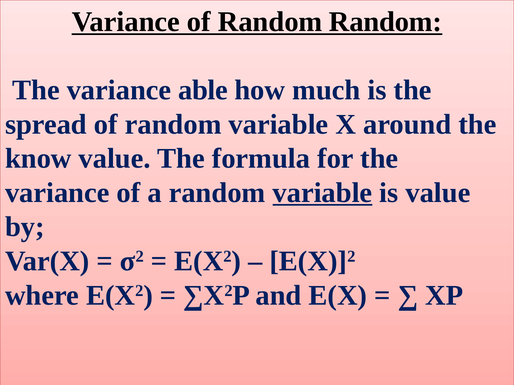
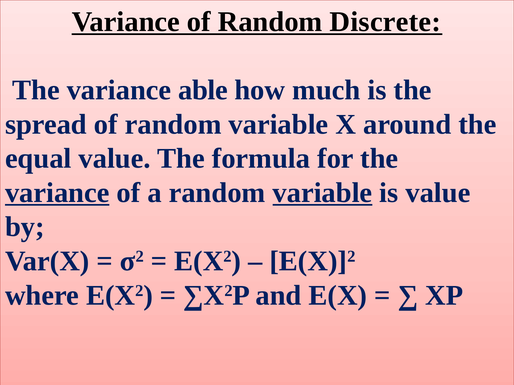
Random Random: Random -> Discrete (385, 22)
know: know -> equal (38, 159)
variance underline: none -> present (57, 193)
